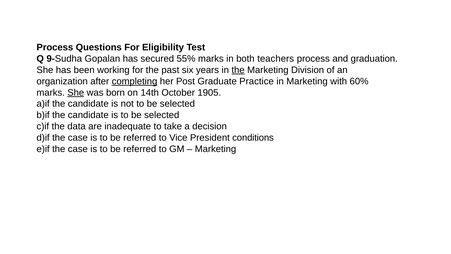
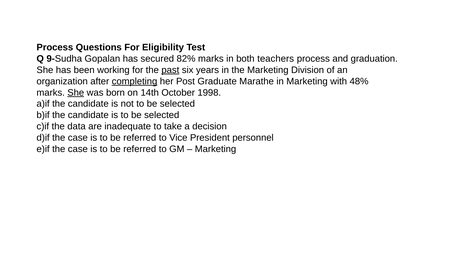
55%: 55% -> 82% (186, 59)
past underline: none -> present (170, 70)
the underline: present -> none (238, 70)
Practice: Practice -> Marathe (257, 81)
60%: 60% -> 48% (359, 81)
1905: 1905 -> 1998 (209, 92)
conditions: conditions -> personnel (253, 138)
